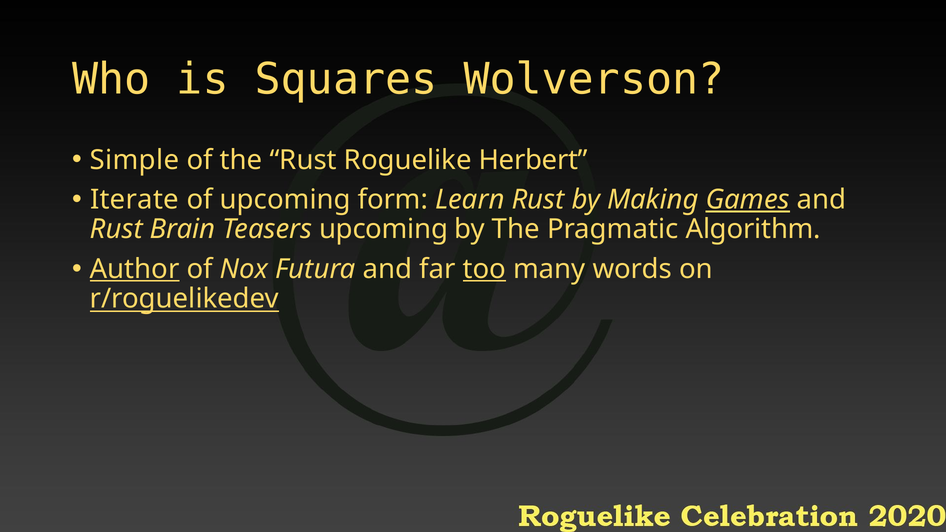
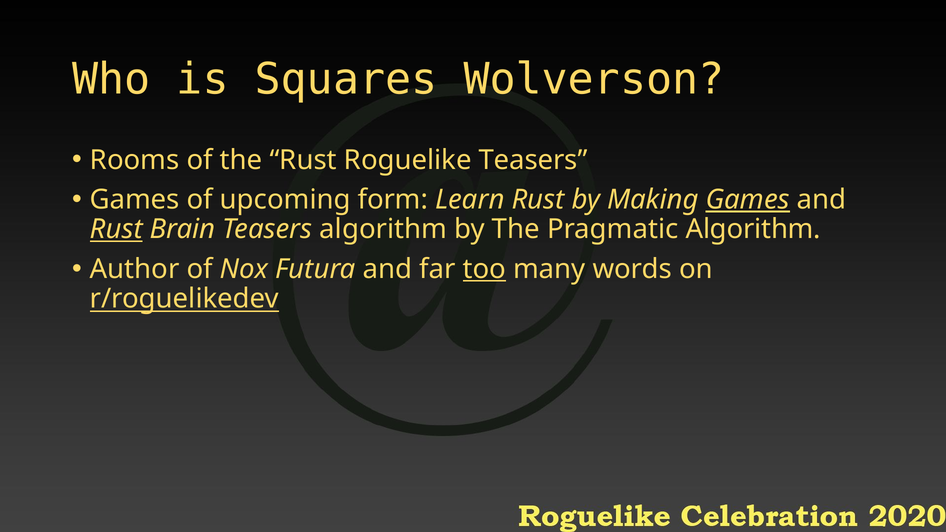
Simple: Simple -> Rooms (135, 160)
Roguelike Herbert: Herbert -> Teasers (533, 160)
Iterate: Iterate -> Games (135, 200)
Rust underline: none -> present (116, 229)
Teasers upcoming: upcoming -> algorithm (383, 229)
Author underline: present -> none (135, 269)
